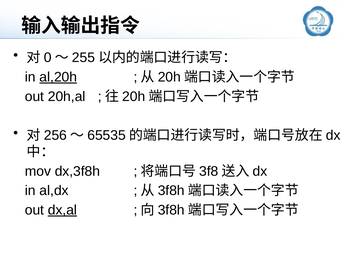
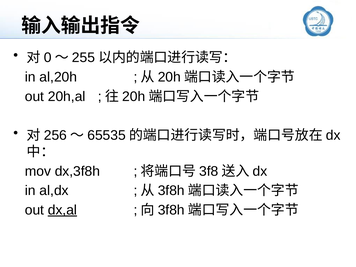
al,20h underline: present -> none (58, 77)
